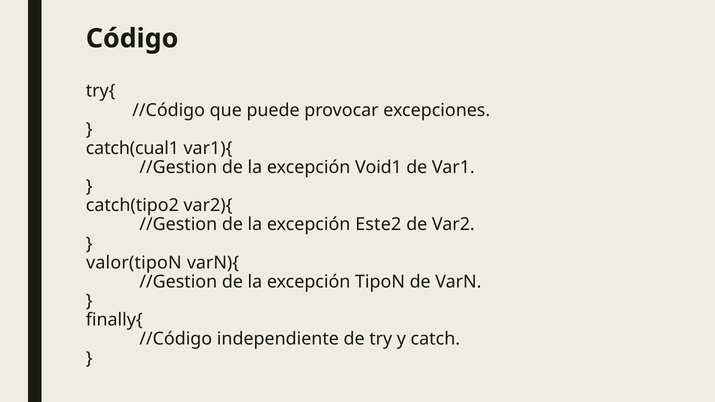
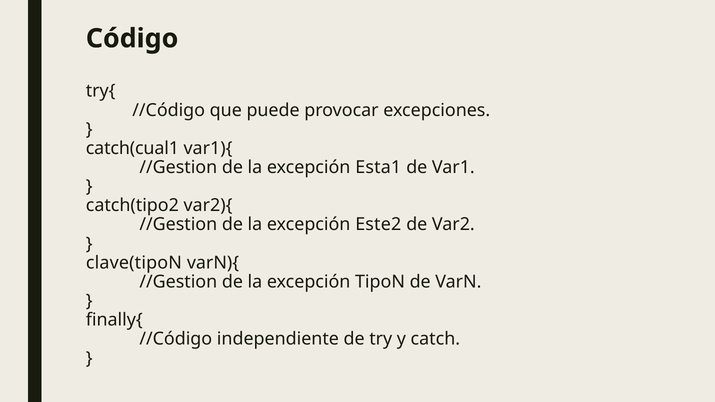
Void1: Void1 -> Esta1 (378, 167)
valor(tipoN: valor(tipoN -> clave(tipoN (134, 263)
